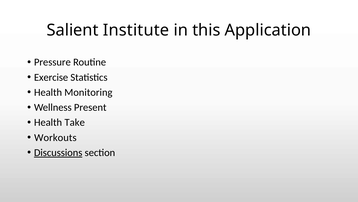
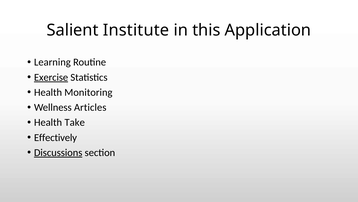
Pressure: Pressure -> Learning (52, 62)
Exercise underline: none -> present (51, 77)
Present: Present -> Articles (90, 107)
Workouts: Workouts -> Effectively (55, 137)
